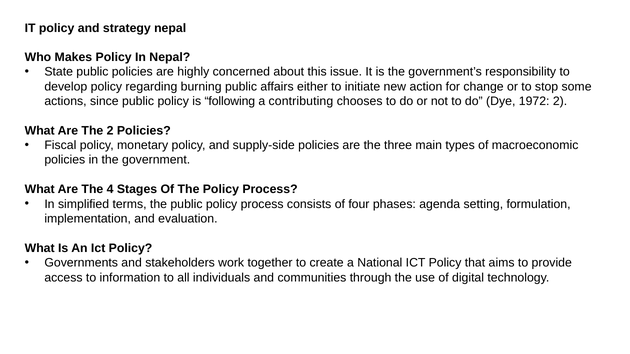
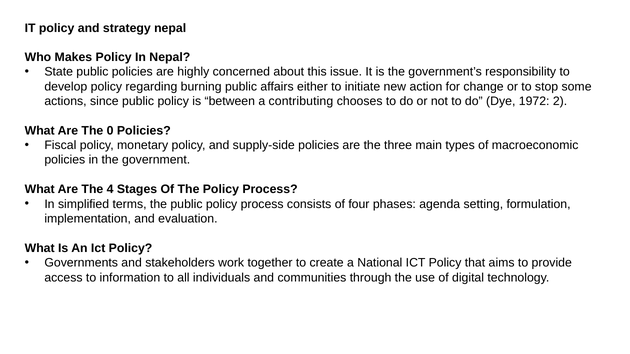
following: following -> between (230, 101)
The 2: 2 -> 0 (110, 131)
